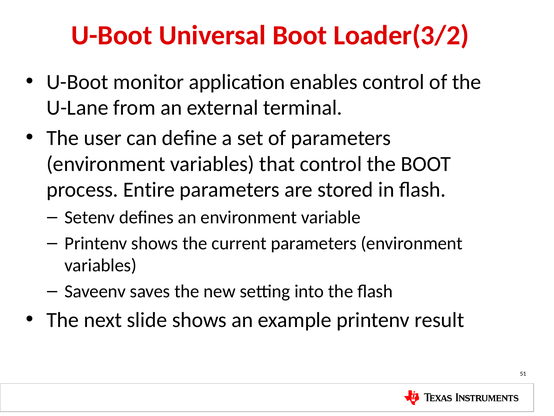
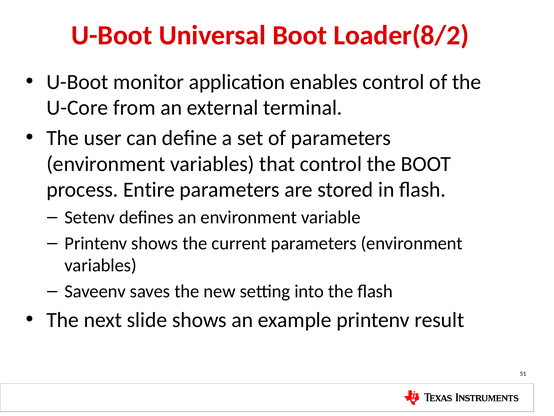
Loader(3/2: Loader(3/2 -> Loader(8/2 (401, 35)
U-Lane: U-Lane -> U-Core (77, 108)
